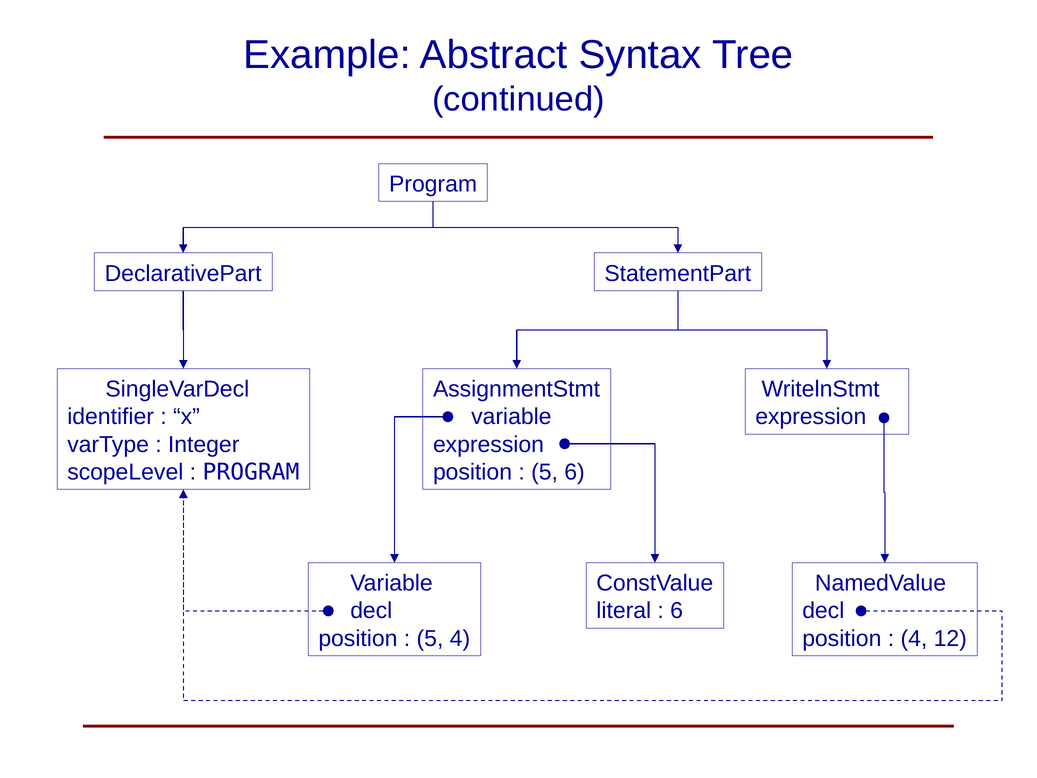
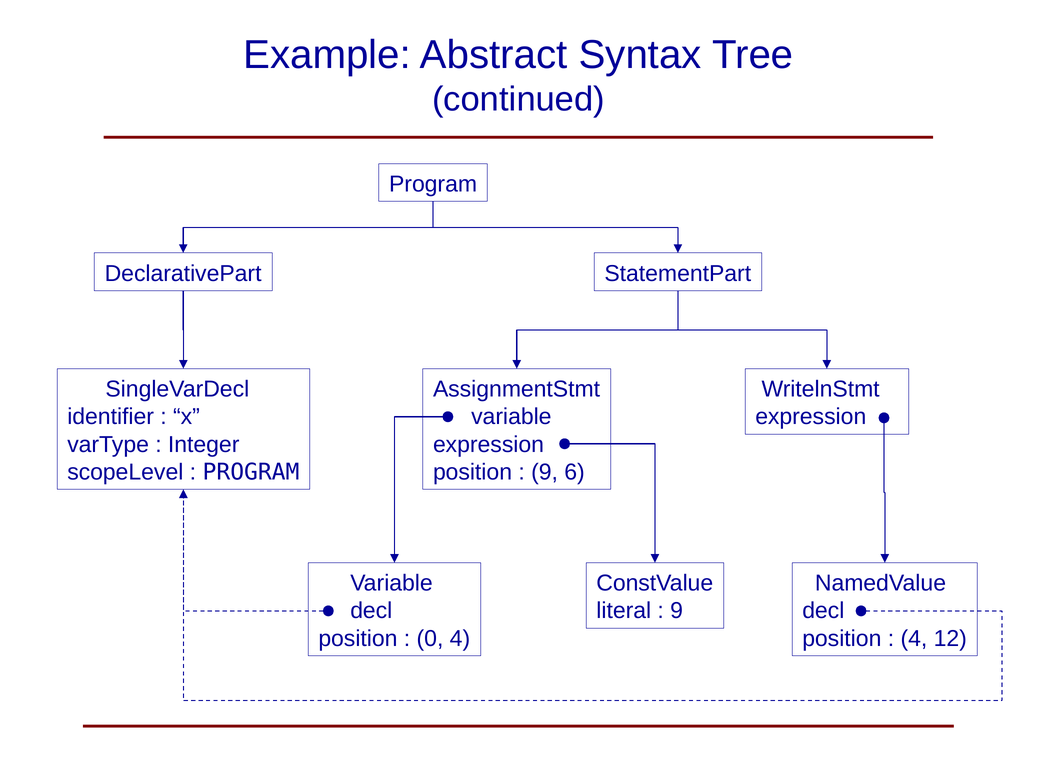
5: 5 -> 9 (545, 472)
6: 6 -> 9 (677, 611)
5: 5 -> 0 (430, 638)
